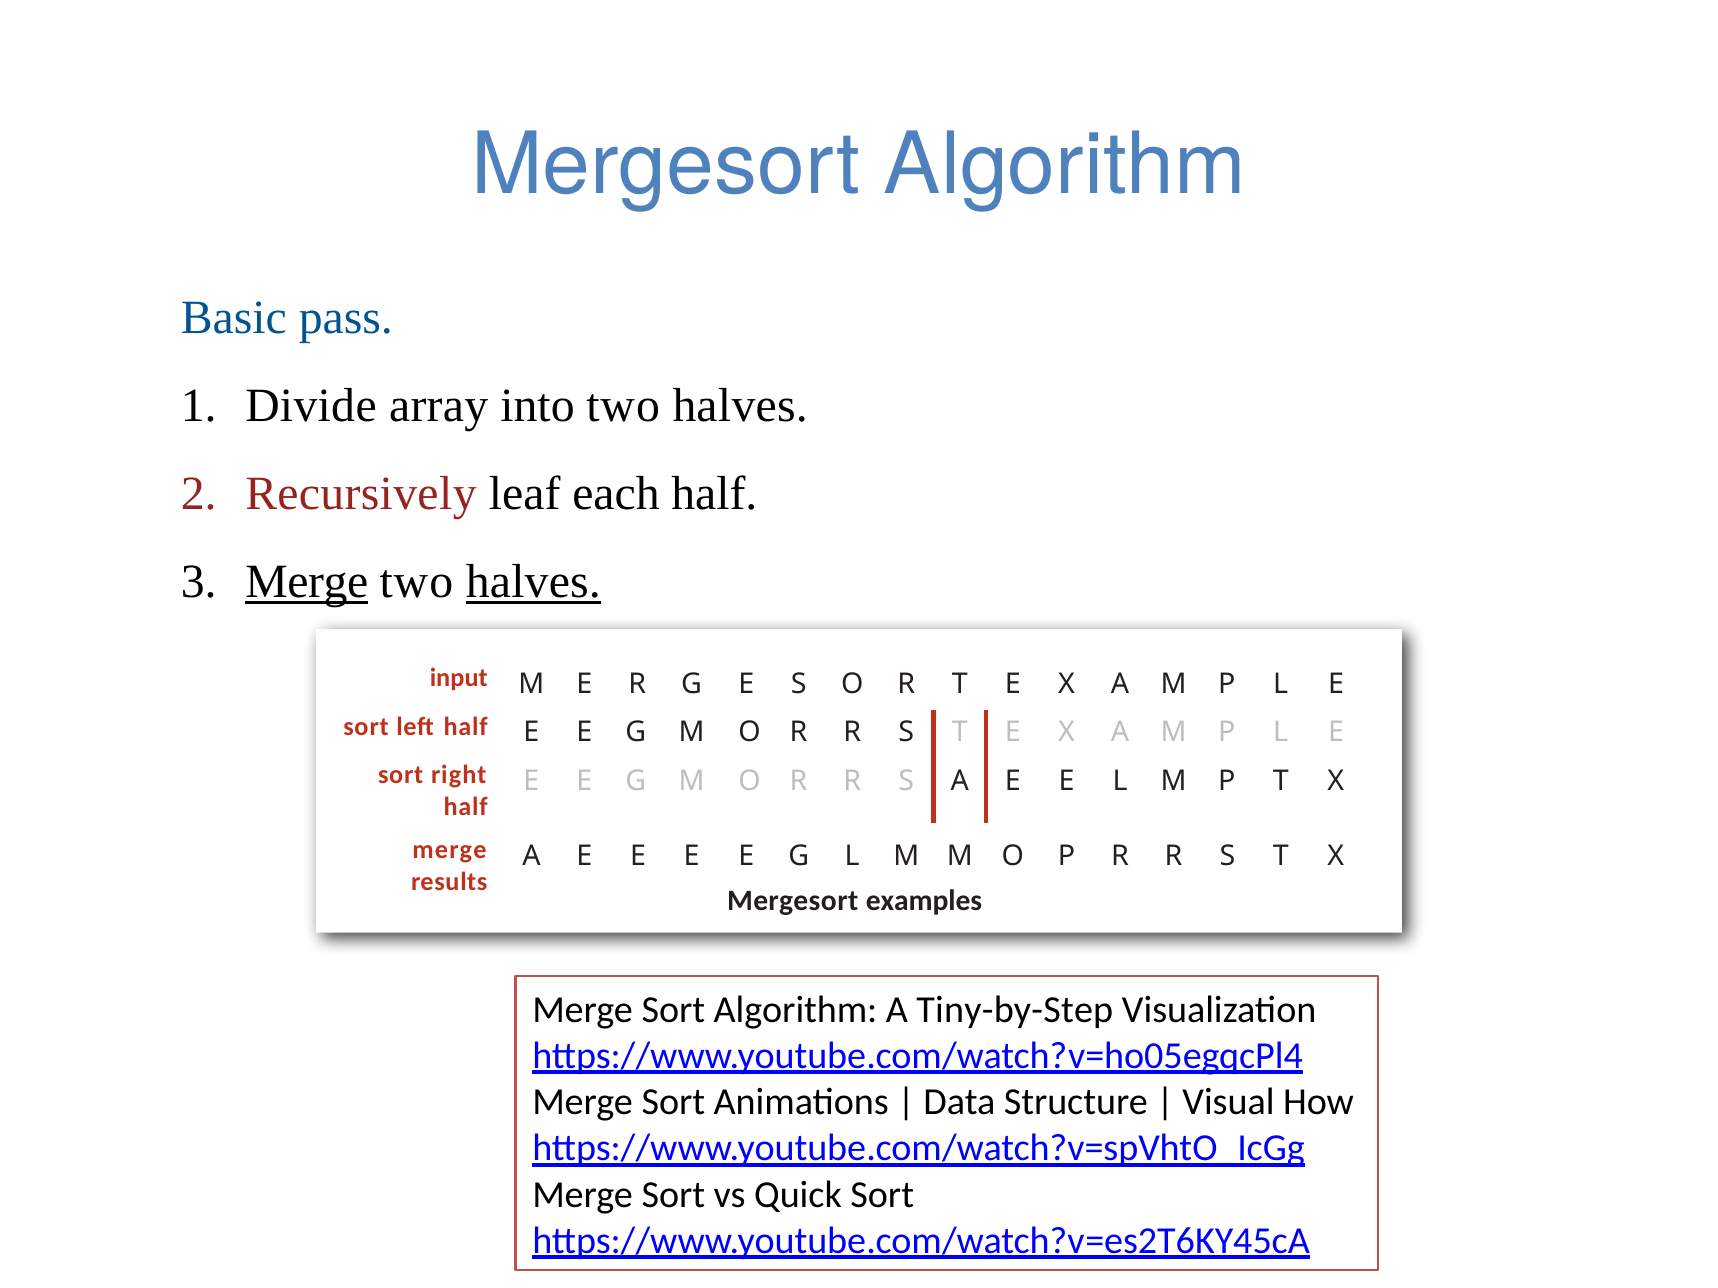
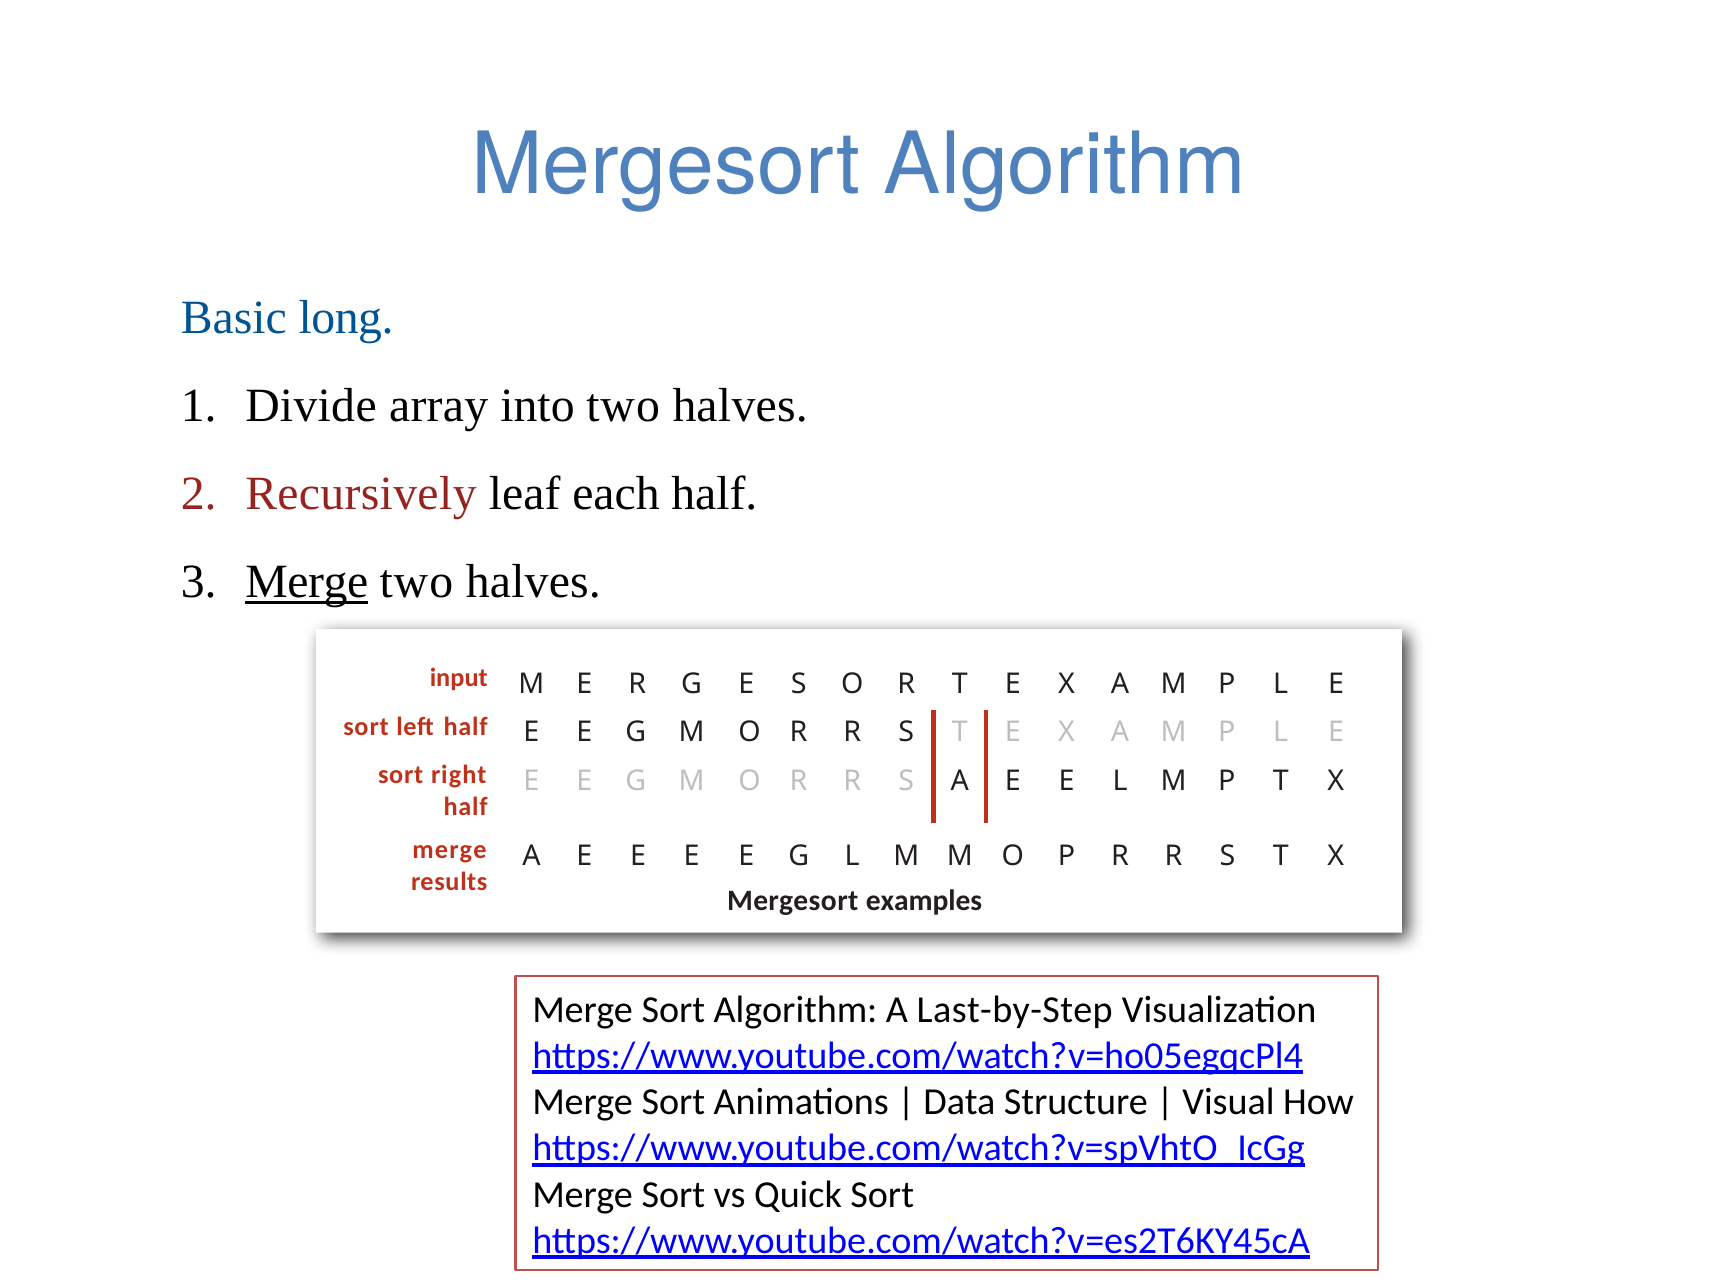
pass: pass -> long (346, 318)
halves underline: present -> none (533, 582)
Tiny-by-Step: Tiny-by-Step -> Last-by-Step (1015, 1010)
